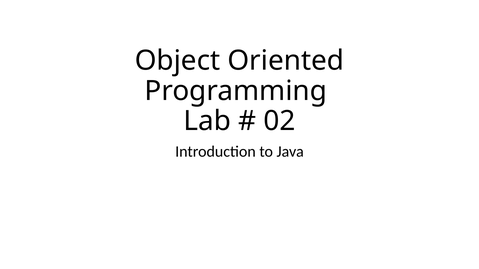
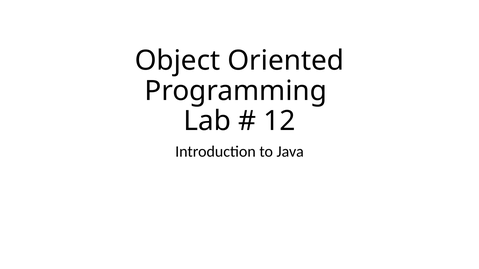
02: 02 -> 12 (279, 121)
